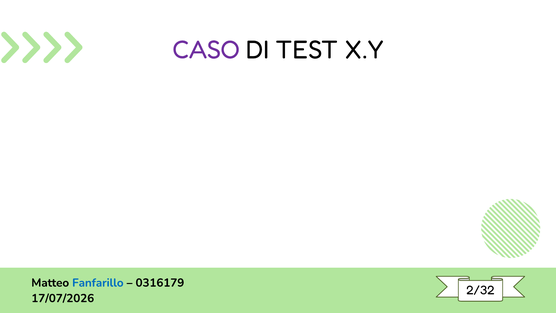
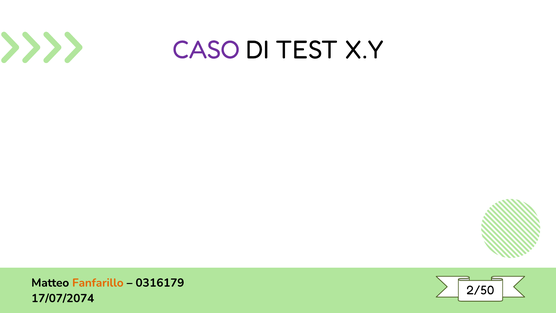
Fanfarillo colour: blue -> orange (98, 283)
2/32: 2/32 -> 2/50 (480, 290)
17/07/2026: 17/07/2026 -> 17/07/2074 (63, 298)
